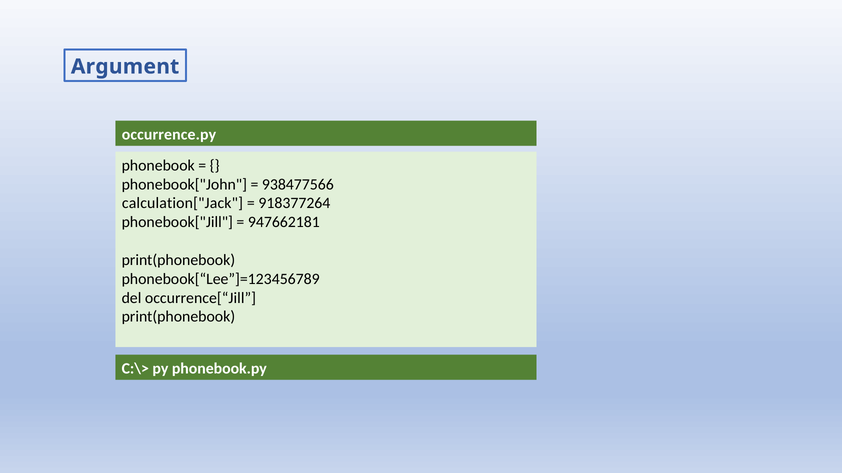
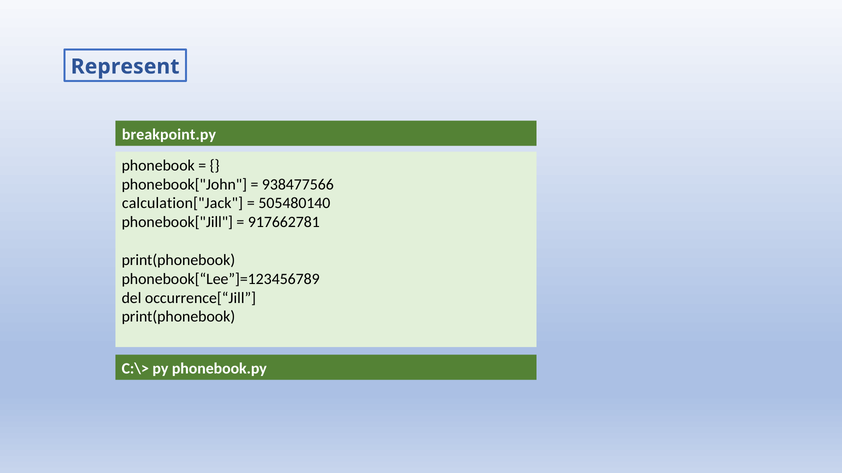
Argument: Argument -> Represent (125, 67)
occurrence.py: occurrence.py -> breakpoint.py (169, 135)
918377264: 918377264 -> 505480140 (294, 204)
947662181: 947662181 -> 917662781 (284, 222)
